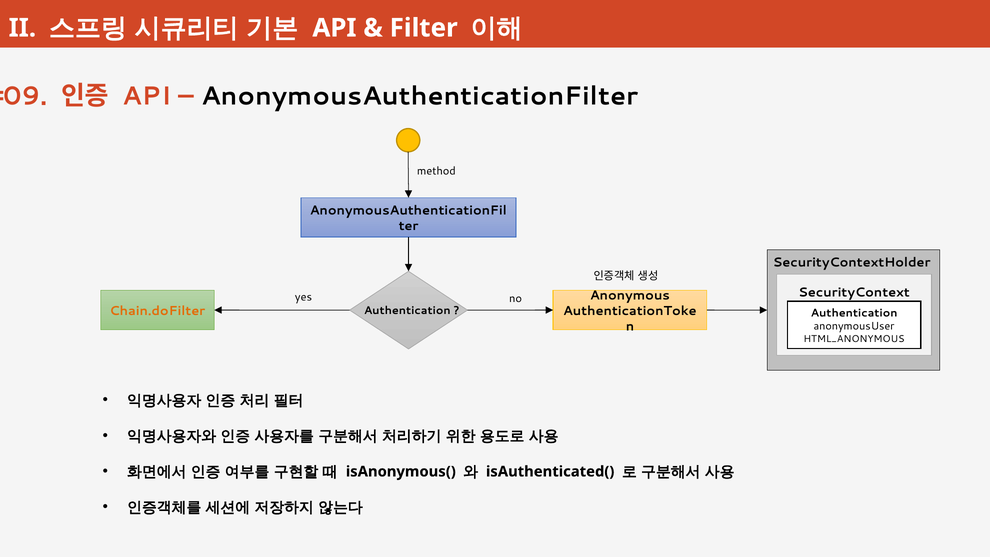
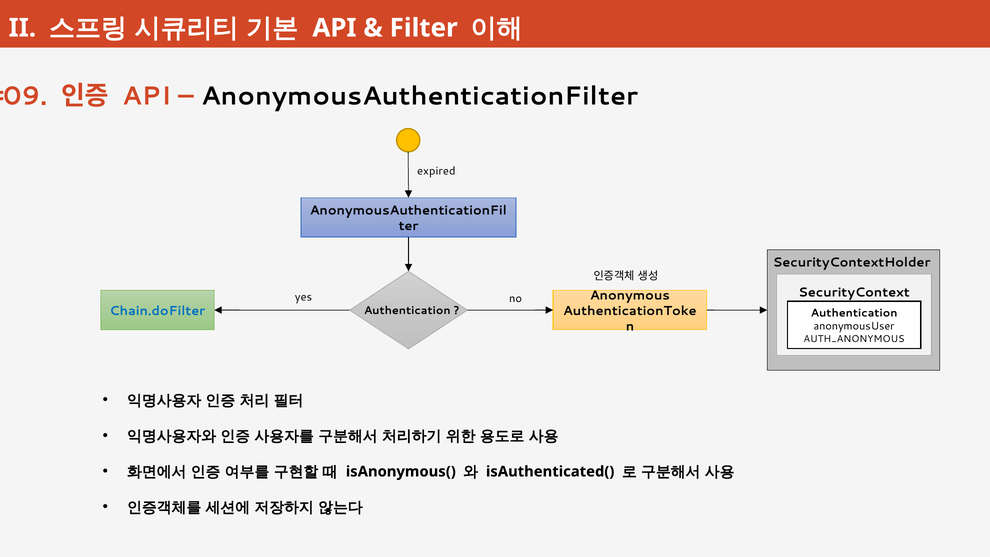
method: method -> expired (436, 171)
Chain.doFilter colour: orange -> blue (157, 311)
HTML_ANONYMOUS: HTML_ANONYMOUS -> AUTH_ANONYMOUS (854, 339)
